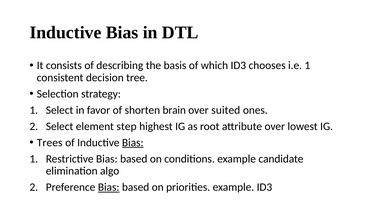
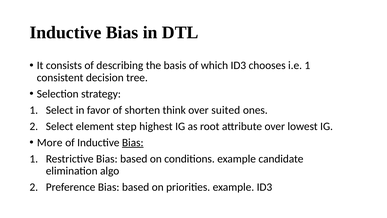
brain: brain -> think (174, 110)
Trees: Trees -> More (50, 142)
Bias underline: present -> none (109, 187)
